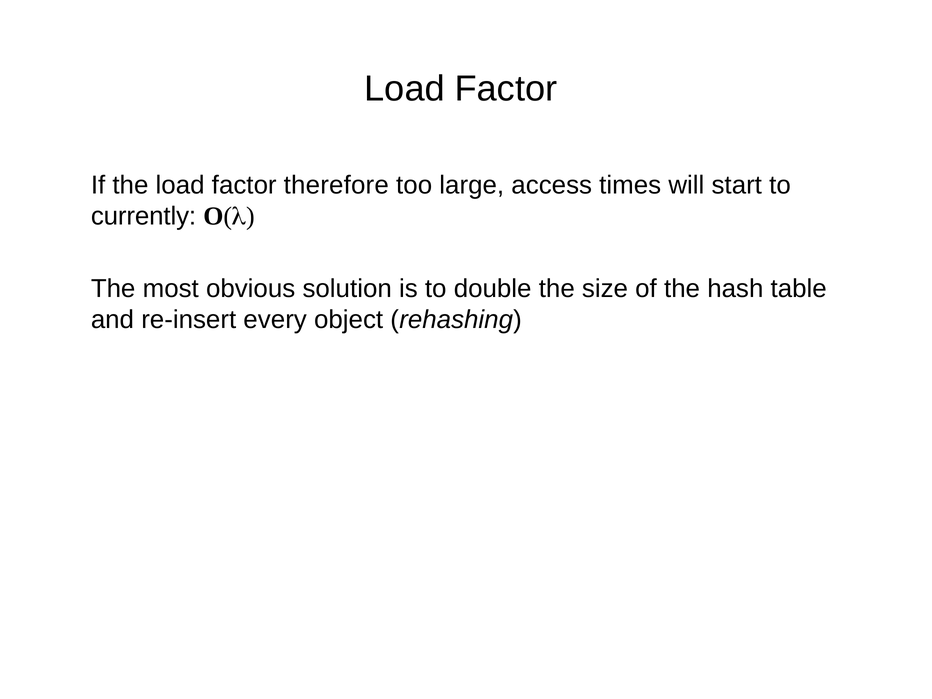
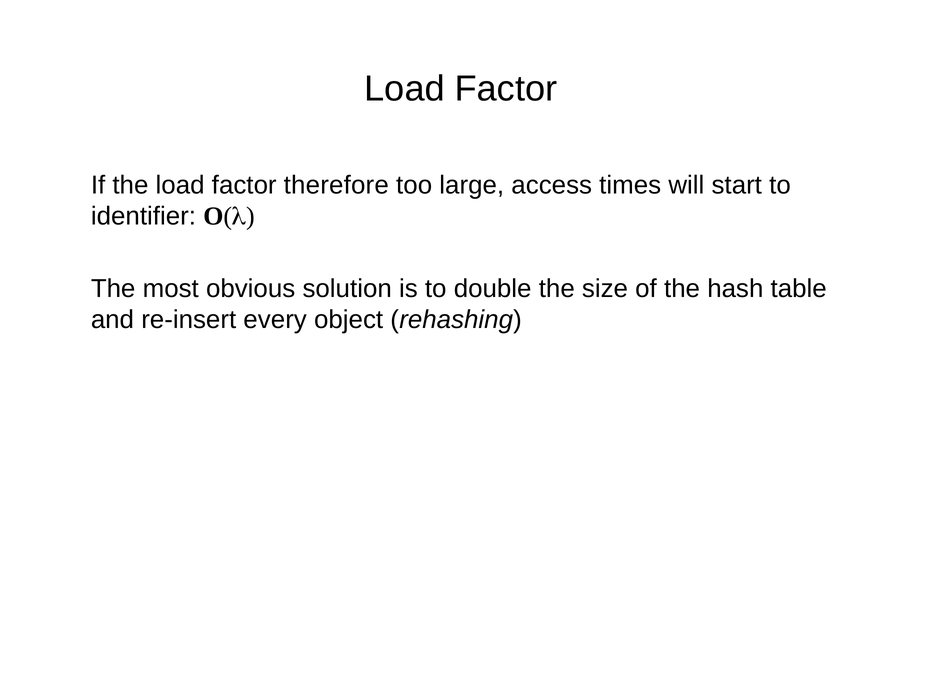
currently: currently -> identifier (143, 216)
